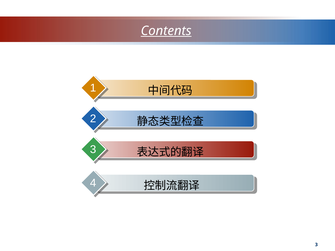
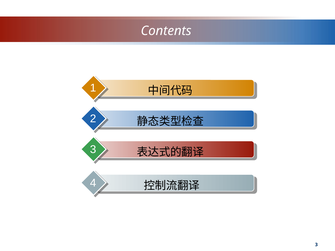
Contents underline: present -> none (166, 31)
